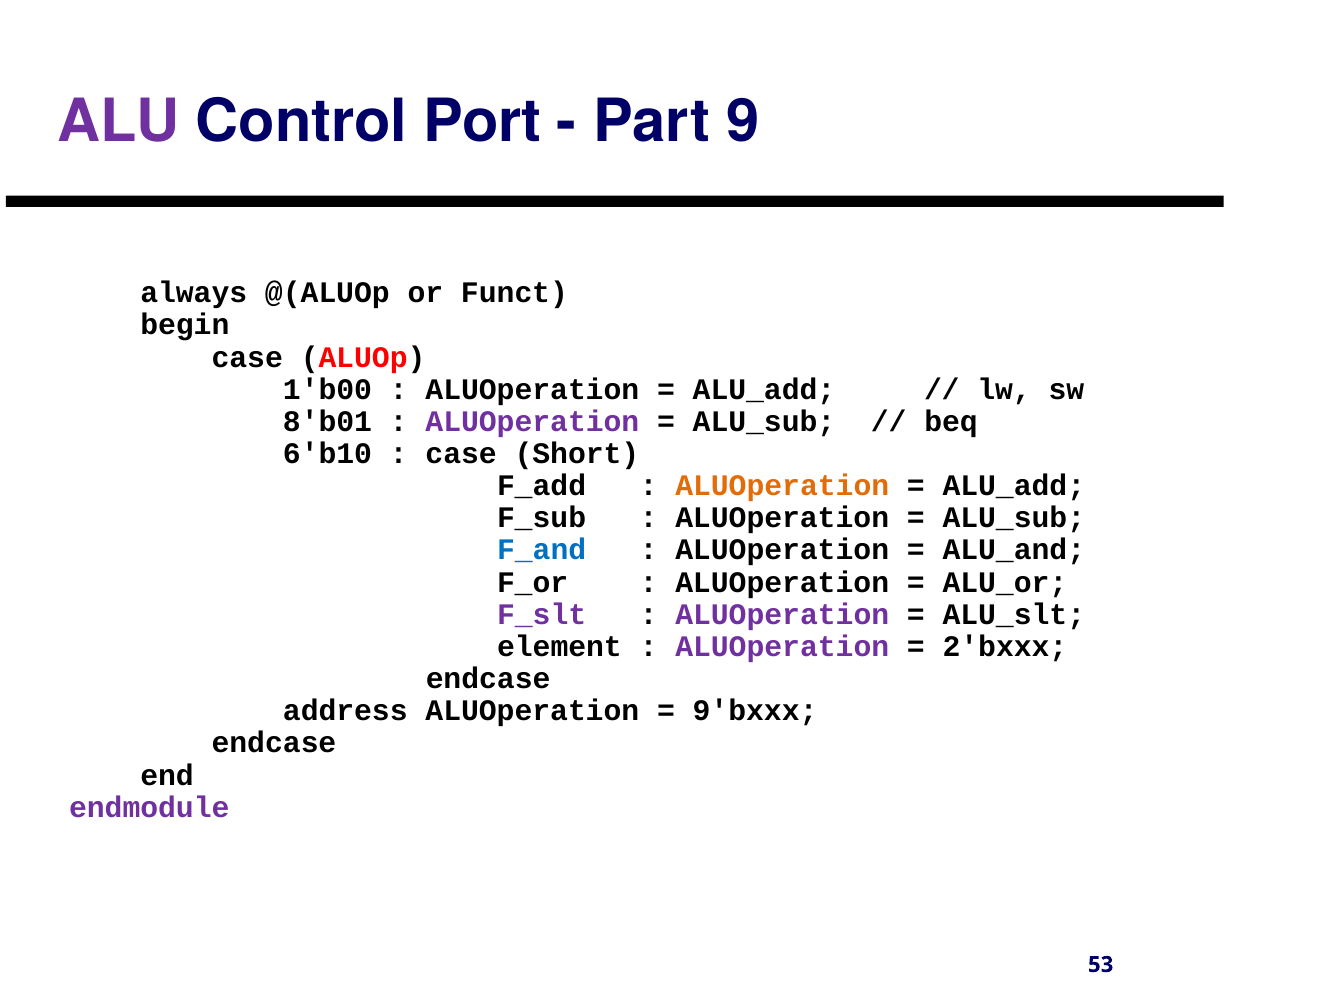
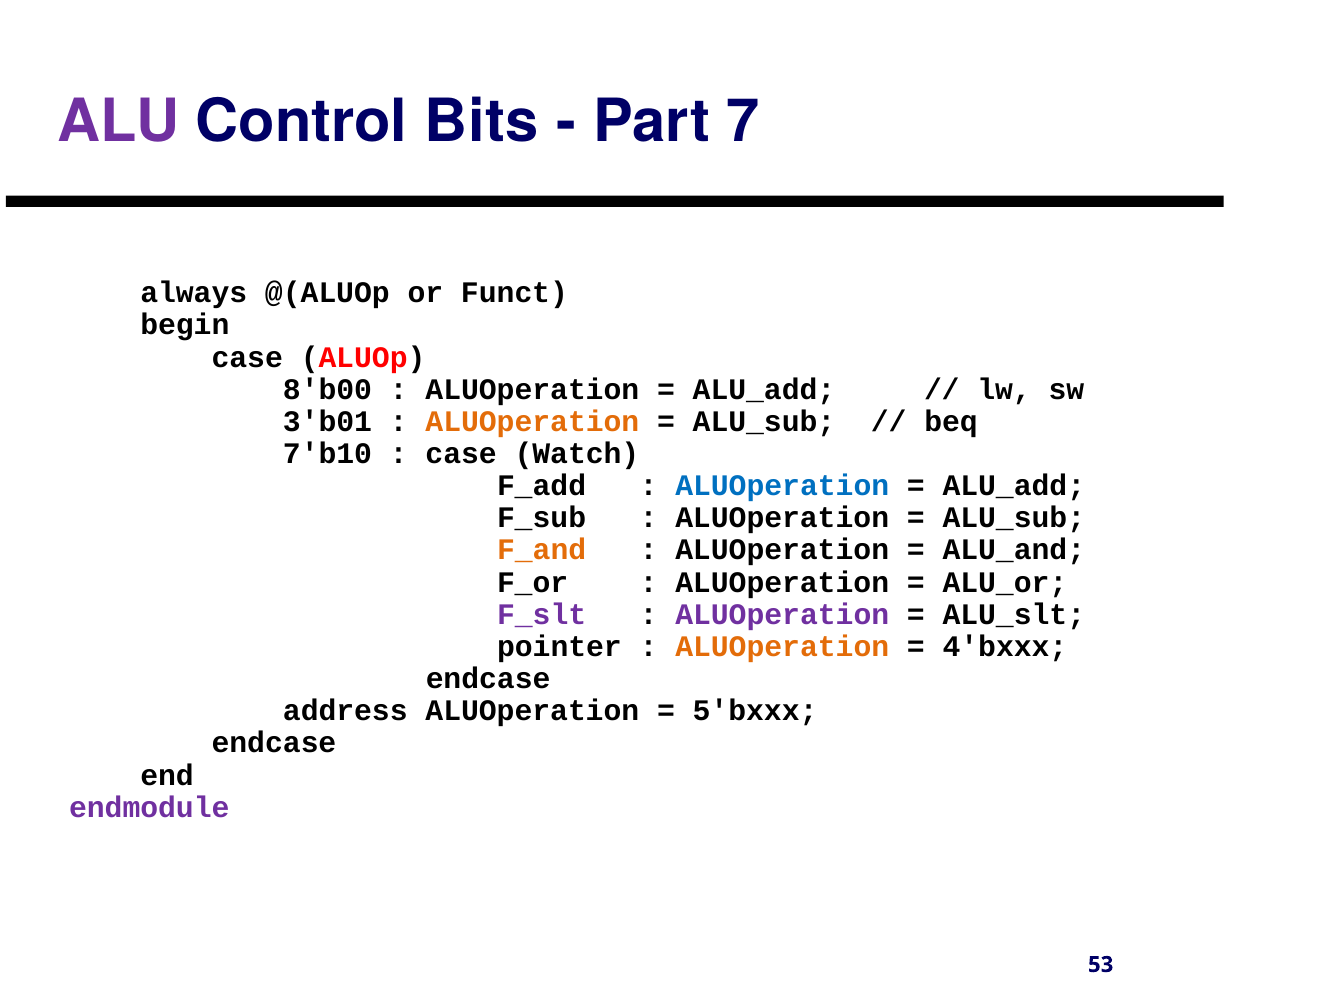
Port: Port -> Bits (482, 121)
9: 9 -> 7 (743, 121)
1'b00: 1'b00 -> 8'b00 (328, 389)
8'b01: 8'b01 -> 3'b01 (328, 421)
ALUOperation colour: purple -> orange (532, 421)
6'b10: 6'b10 -> 7'b10 (328, 454)
Short: Short -> Watch (577, 454)
ALUOperation colour: orange -> blue (782, 486)
F_and colour: blue -> orange (542, 550)
element: element -> pointer (559, 646)
ALUOperation colour: purple -> orange (782, 646)
2'bxxx: 2'bxxx -> 4'bxxx (1005, 646)
9'bxxx: 9'bxxx -> 5'bxxx (755, 711)
